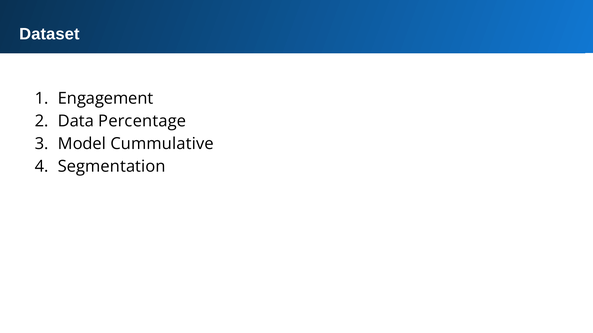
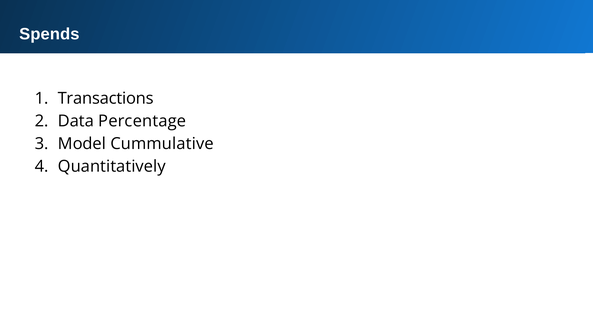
Dataset: Dataset -> Spends (49, 34)
Engagement: Engagement -> Transactions (106, 98)
Segmentation: Segmentation -> Quantitatively (112, 167)
